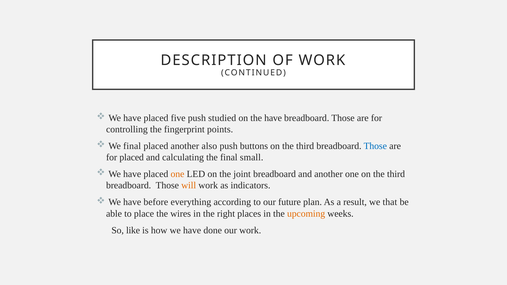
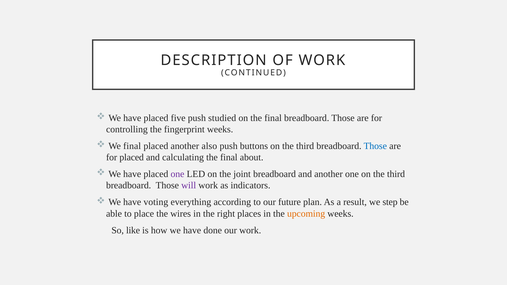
on the have: have -> final (273, 118)
fingerprint points: points -> weeks (220, 129)
small: small -> about (252, 157)
one colour: orange -> purple (177, 174)
will colour: orange -> purple (189, 186)
before: before -> voting (156, 202)
that: that -> step (390, 202)
